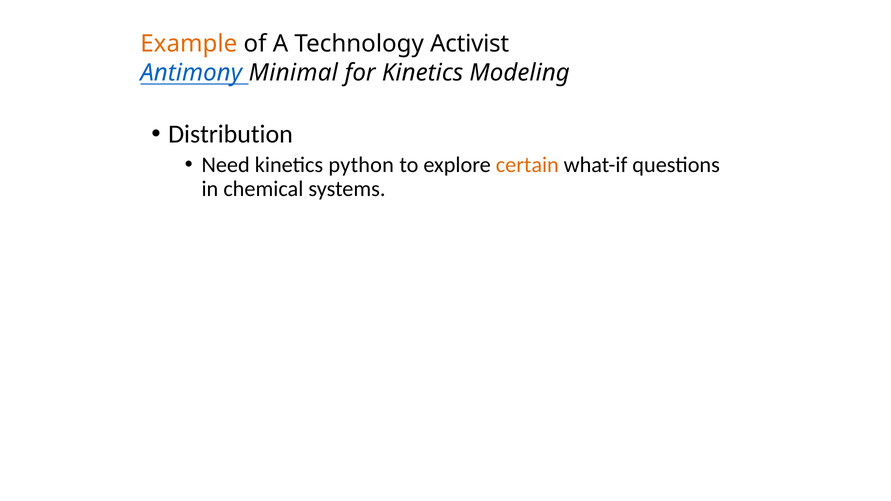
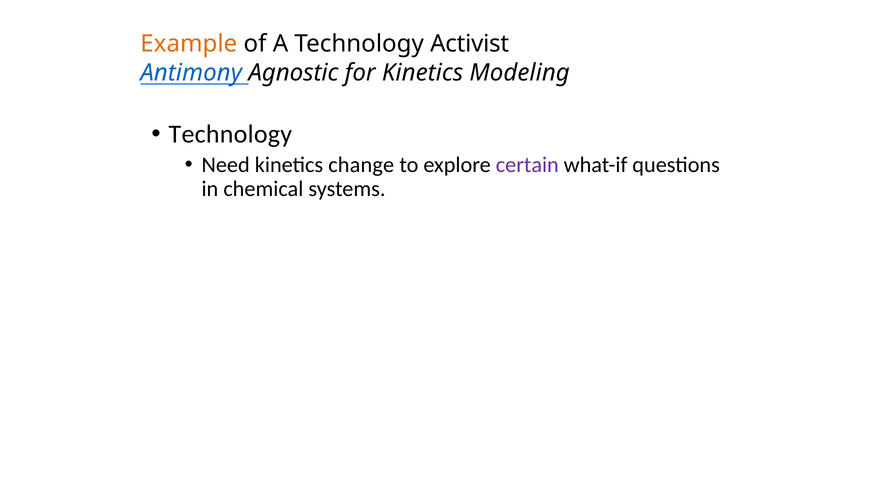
Minimal: Minimal -> Agnostic (293, 73)
Distribution: Distribution -> Technology (230, 134)
python: python -> change (361, 165)
certain colour: orange -> purple (527, 165)
